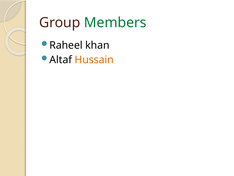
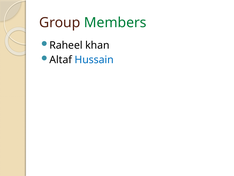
Hussain colour: orange -> blue (94, 60)
